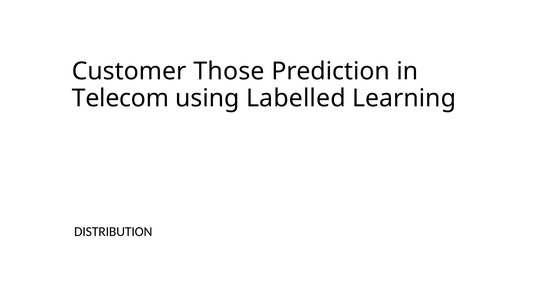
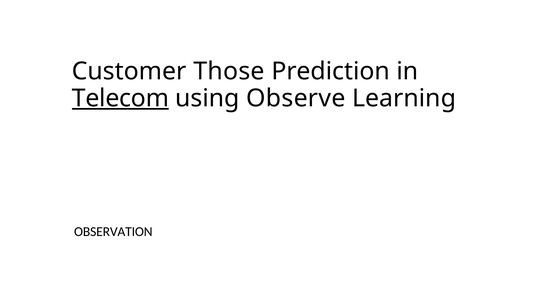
Telecom underline: none -> present (120, 98)
Labelled: Labelled -> Observe (296, 98)
DISTRIBUTION: DISTRIBUTION -> OBSERVATION (113, 232)
